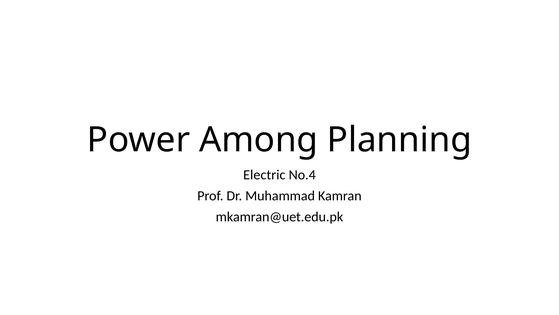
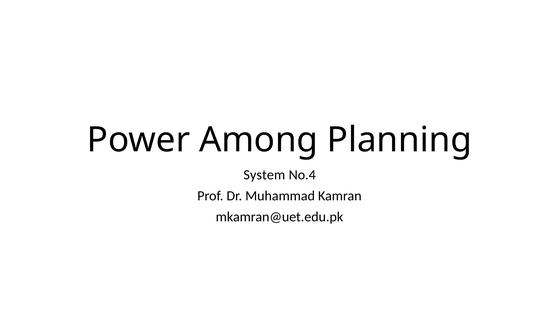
Electric: Electric -> System (264, 175)
